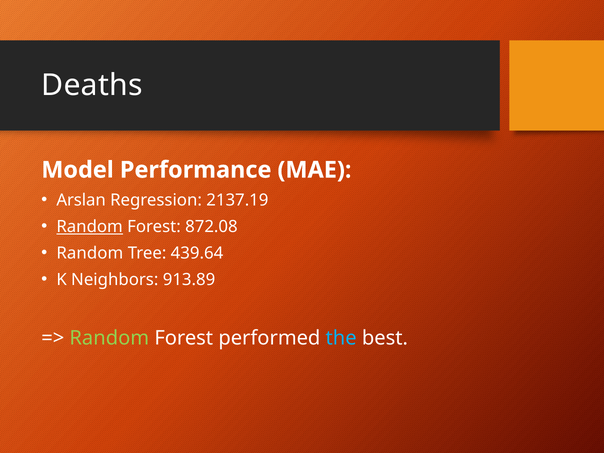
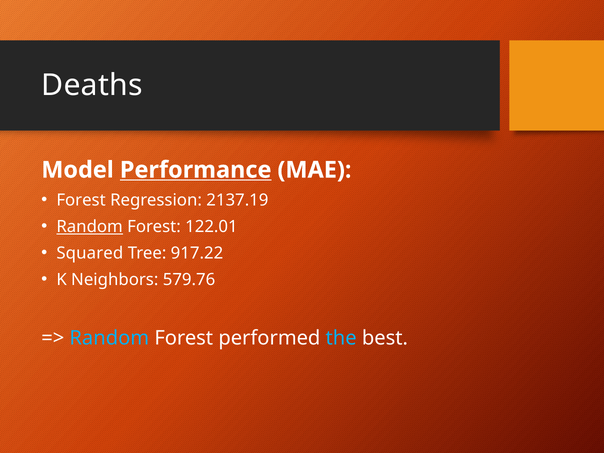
Performance underline: none -> present (196, 170)
Arslan: Arslan -> Forest (81, 200)
872.08: 872.08 -> 122.01 (211, 227)
Random: Random -> Squared (90, 253)
439.64: 439.64 -> 917.22 (197, 253)
913.89: 913.89 -> 579.76 (189, 280)
Random colour: light green -> light blue (109, 338)
